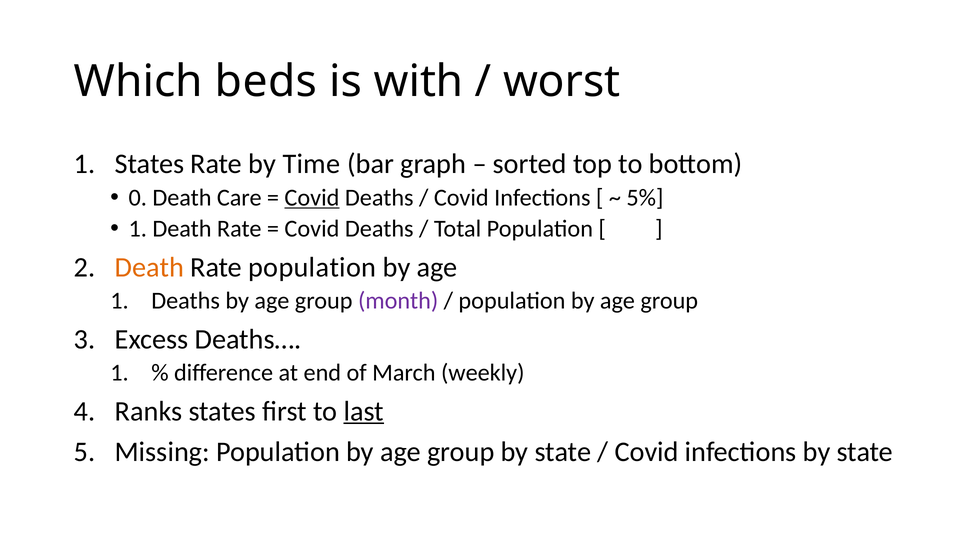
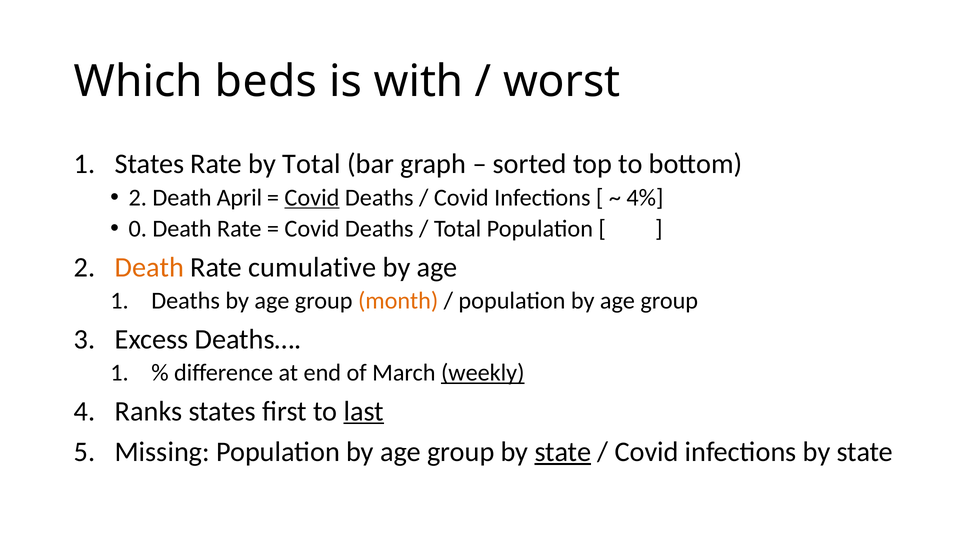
by Time: Time -> Total (312, 164)
0: 0 -> 2 (138, 197)
Care: Care -> April (239, 197)
5%: 5% -> 4% (645, 197)
1: 1 -> 0 (138, 229)
Rate population: population -> cumulative (312, 267)
month colour: purple -> orange (398, 301)
weekly underline: none -> present (483, 372)
state underline: none -> present (563, 452)
